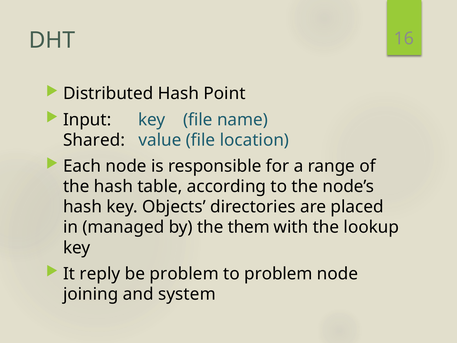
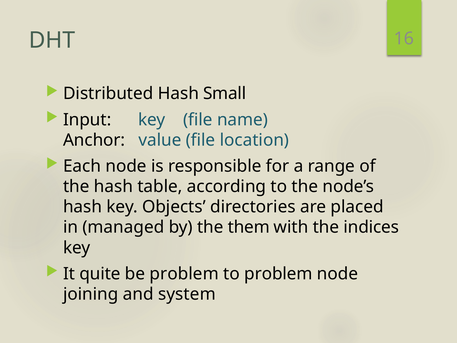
Point: Point -> Small (225, 94)
Shared: Shared -> Anchor (94, 140)
lookup: lookup -> indices (371, 227)
reply: reply -> quite (100, 274)
